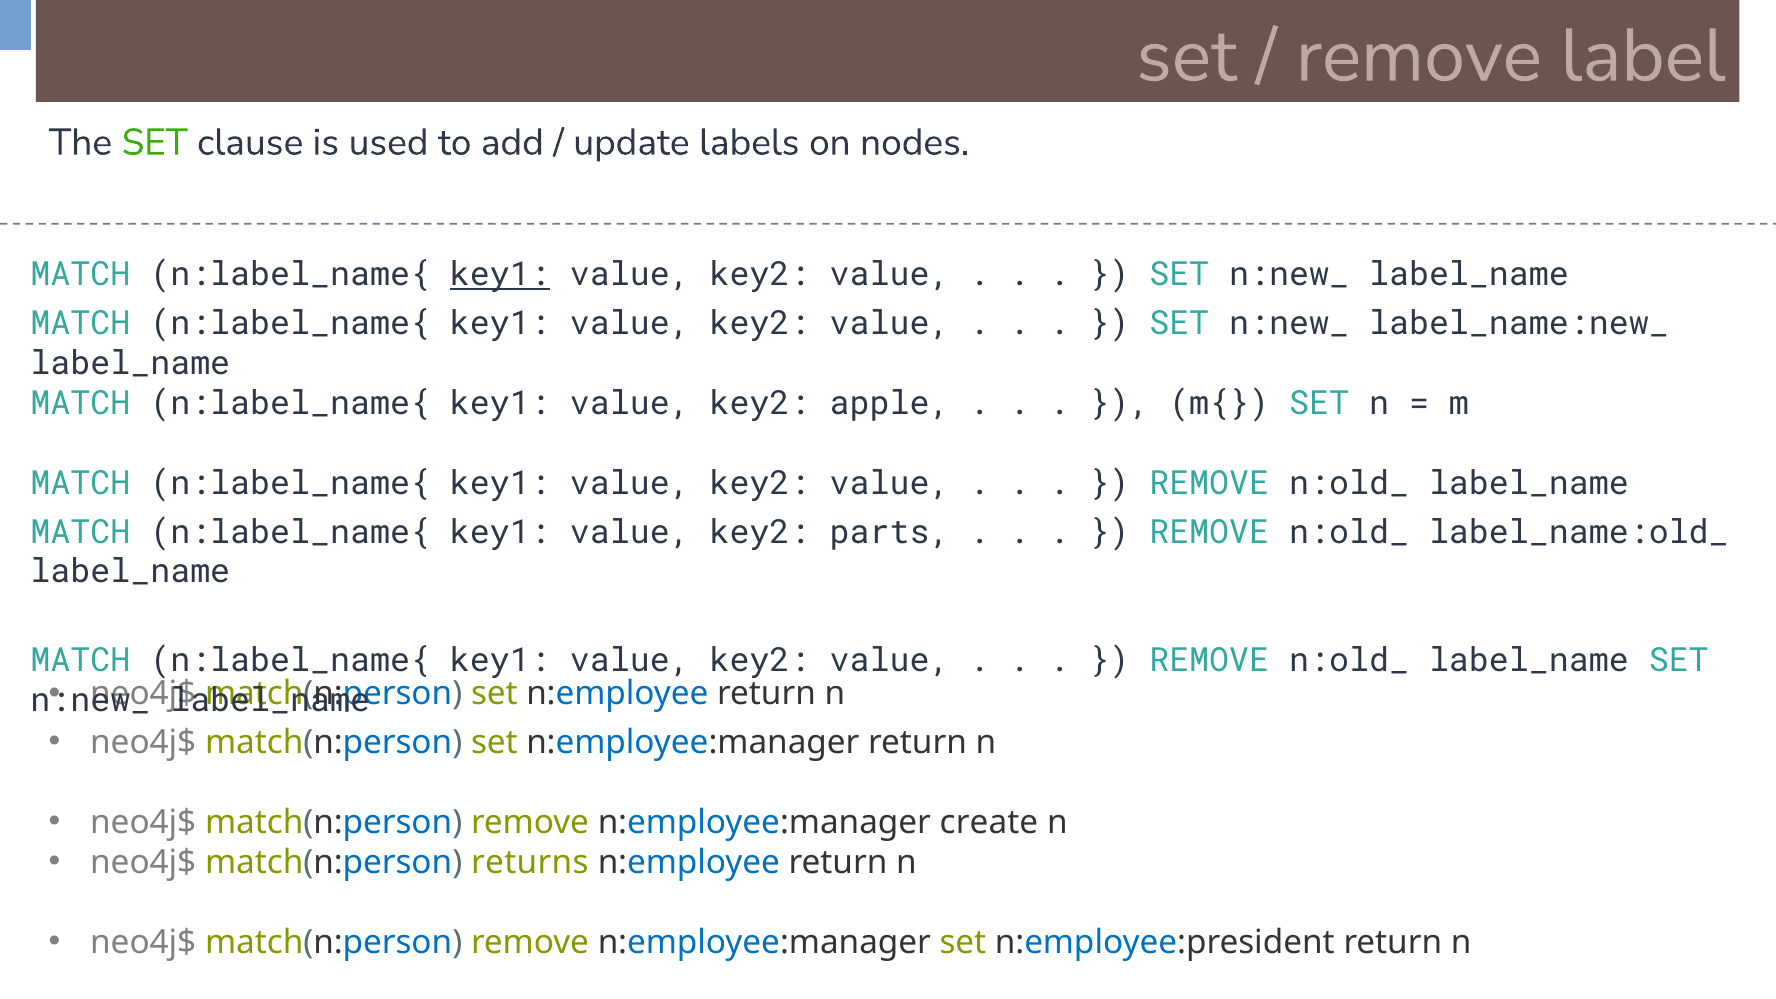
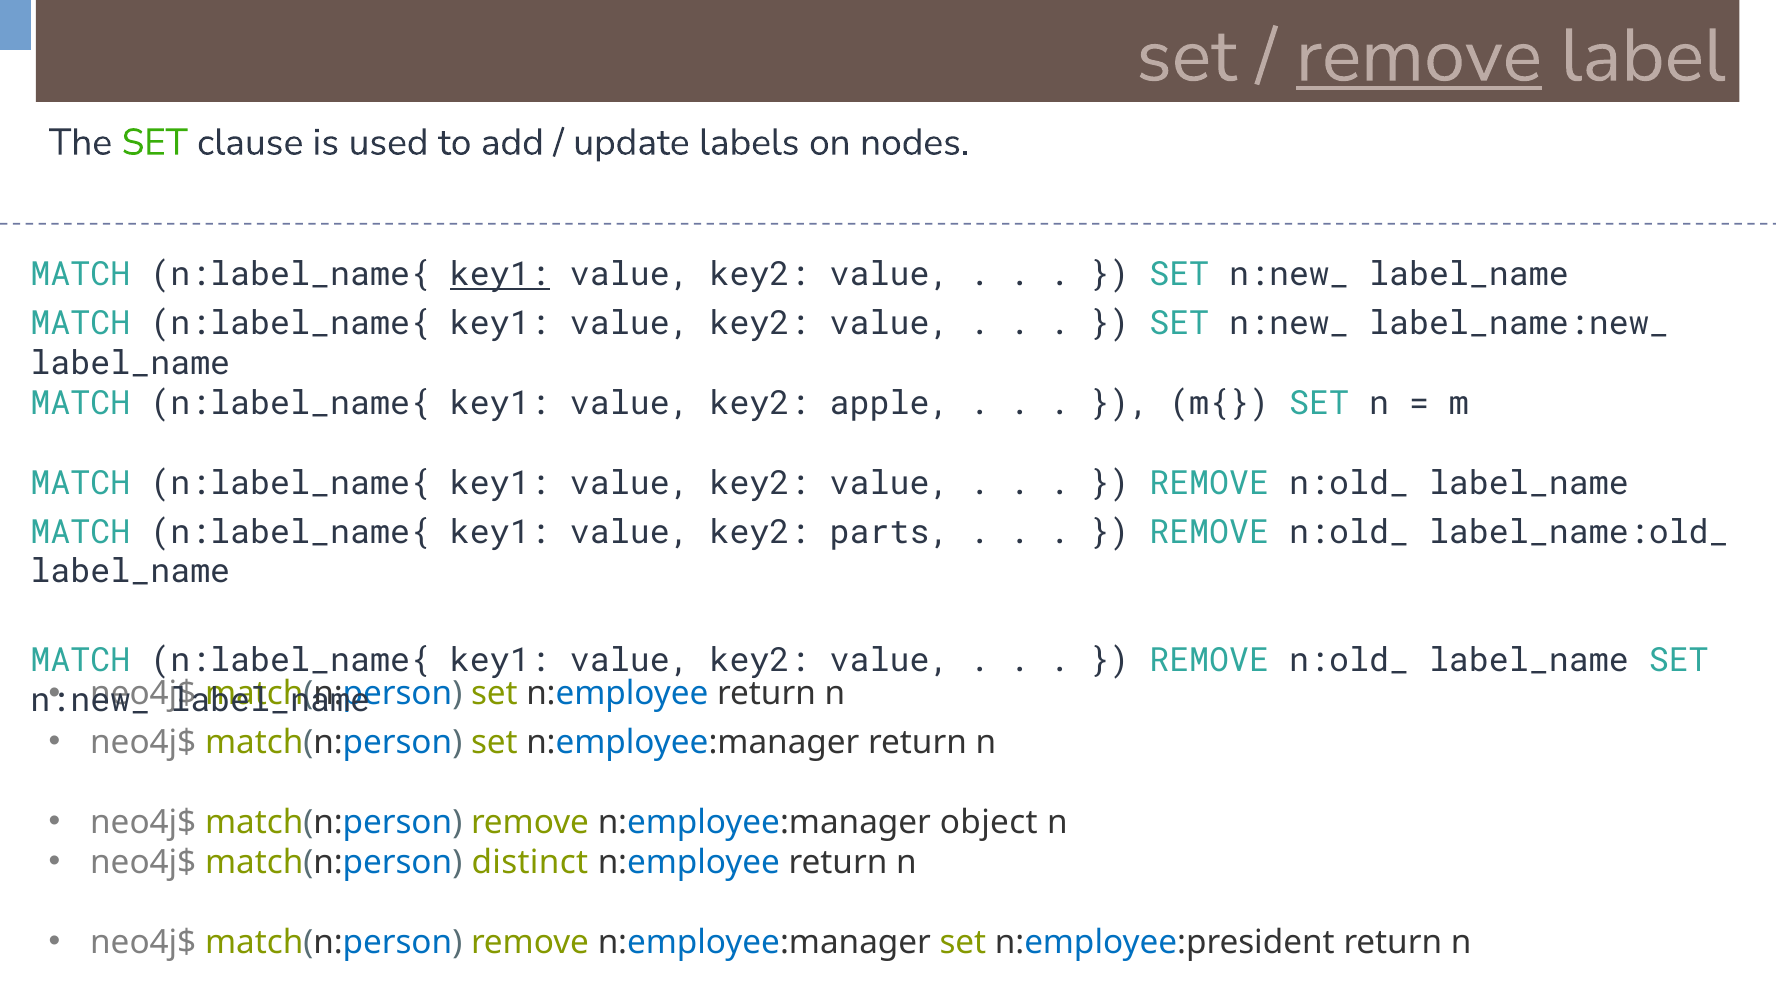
remove underline: none -> present (1419, 56)
create: create -> object (989, 823)
returns: returns -> distinct (530, 863)
